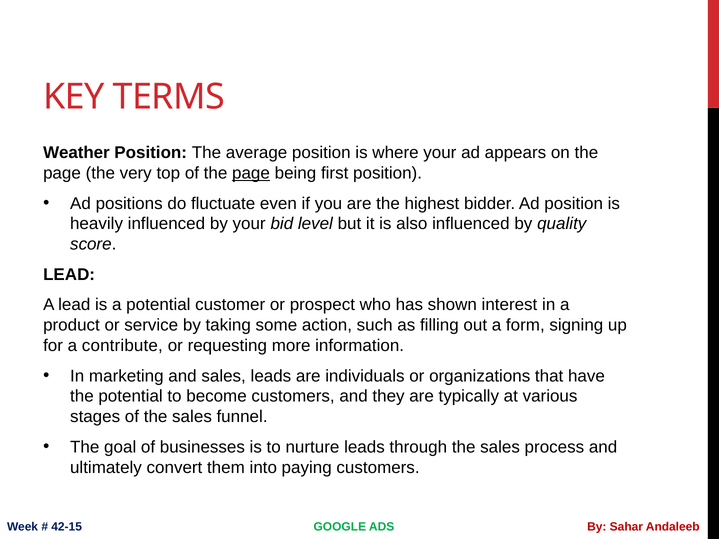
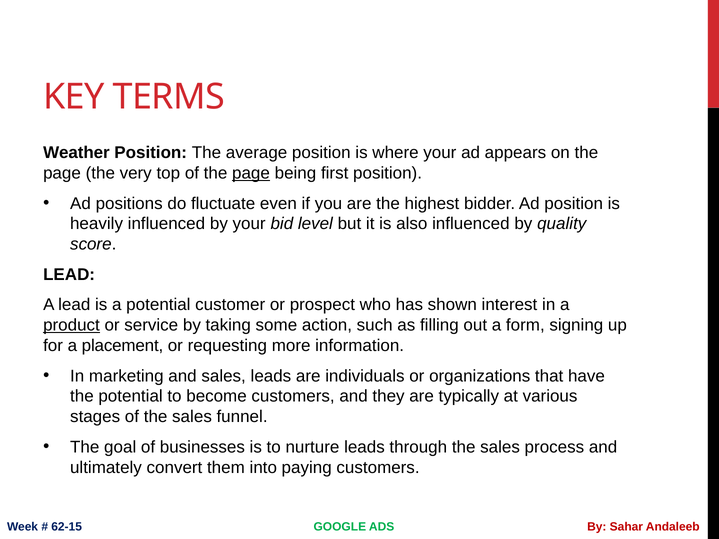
product underline: none -> present (71, 325)
contribute: contribute -> placement (122, 346)
42-15: 42-15 -> 62-15 (67, 527)
